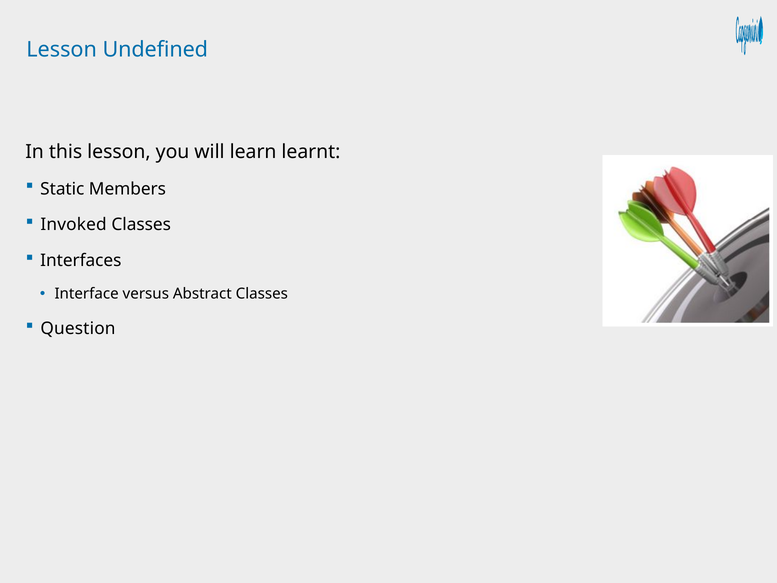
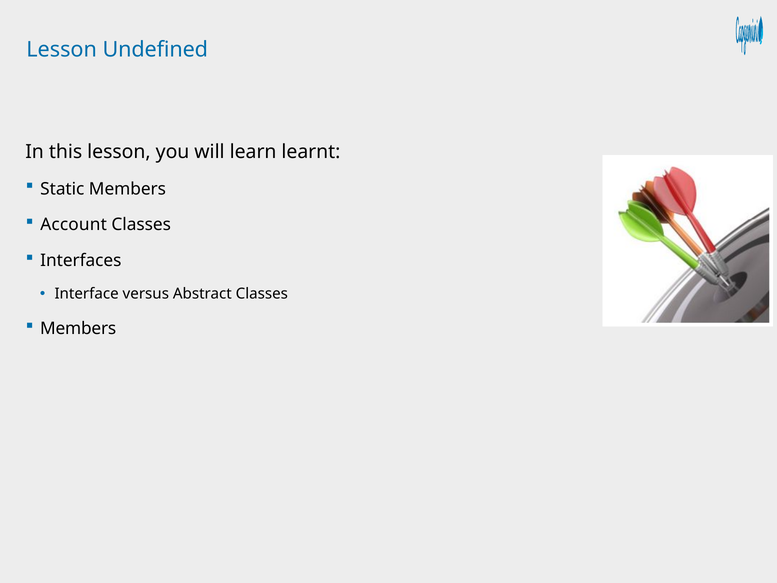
Invoked: Invoked -> Account (74, 225)
Question: Question -> Members (78, 329)
